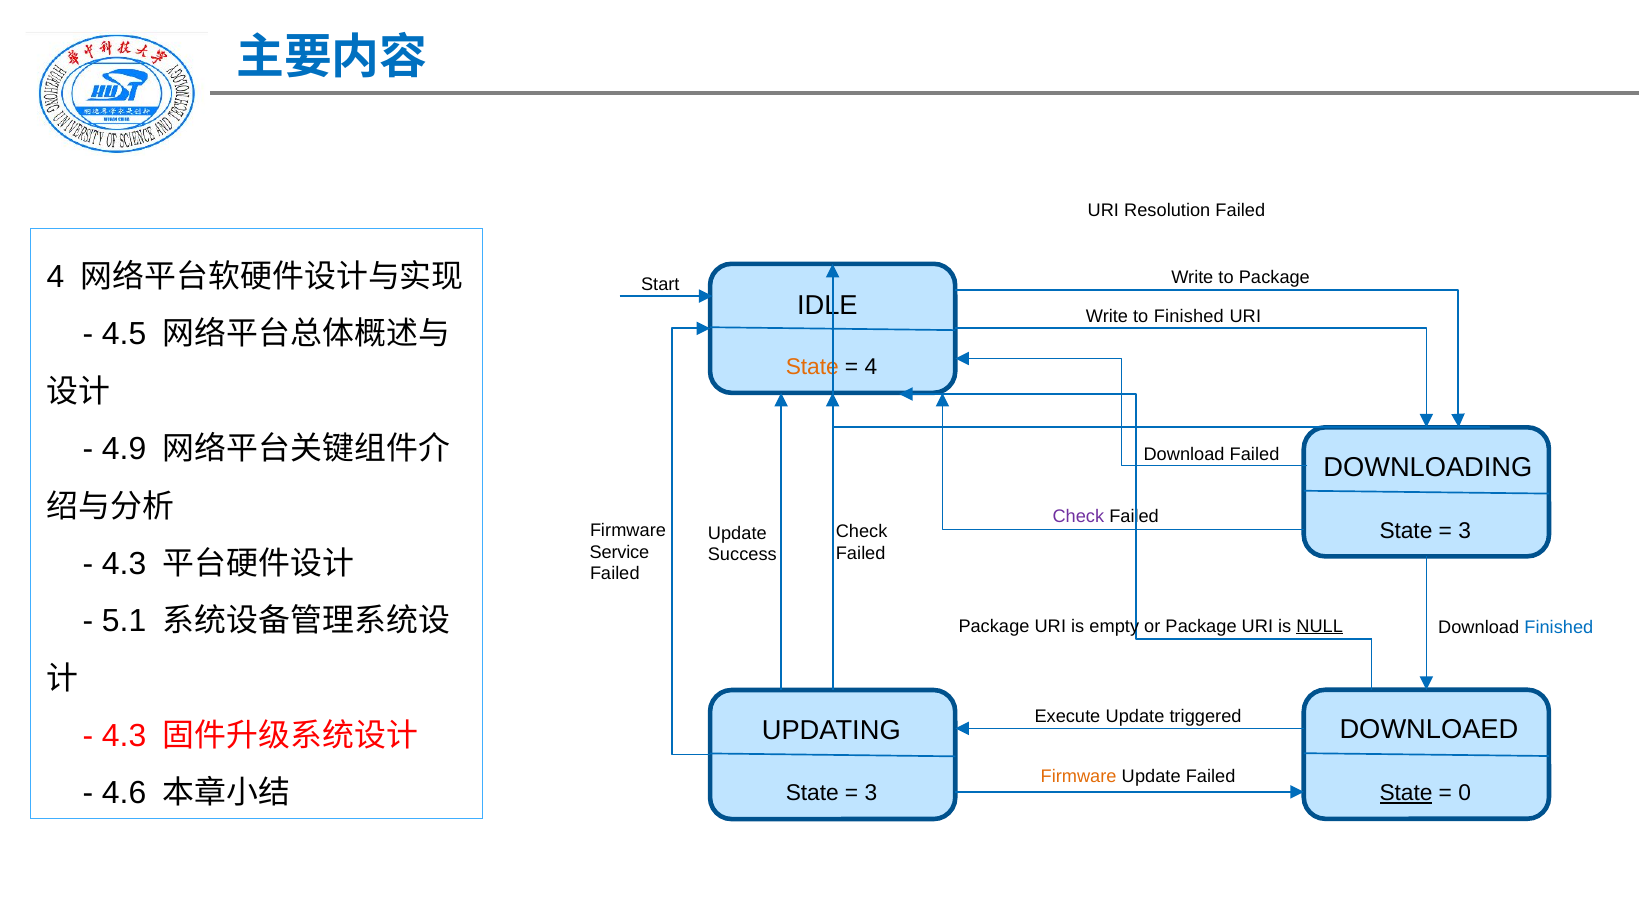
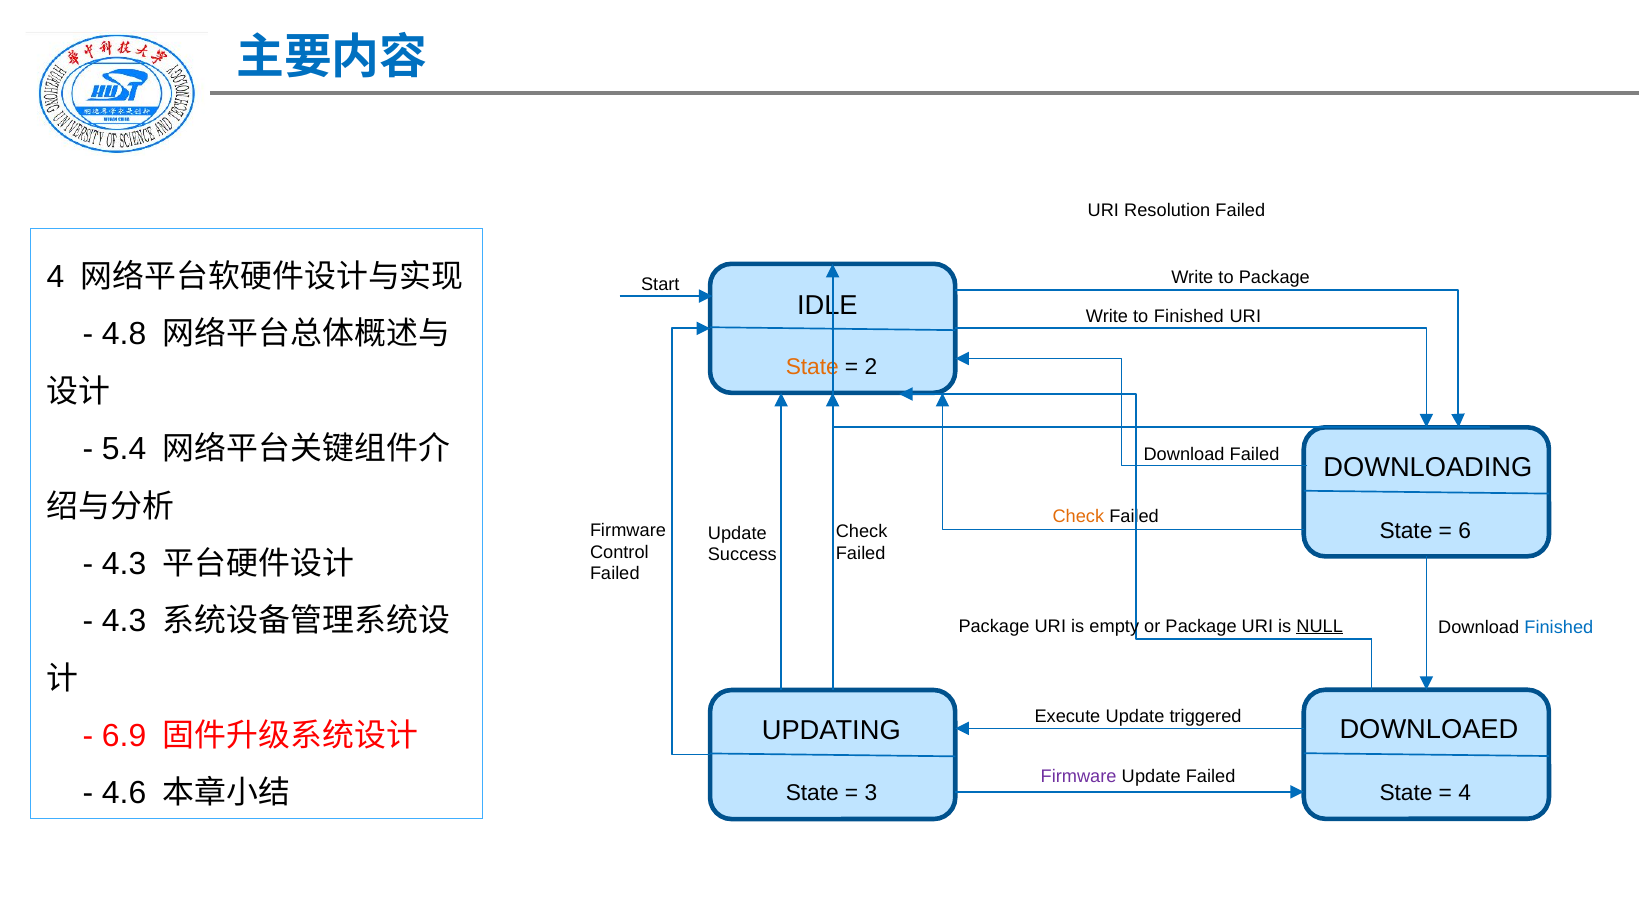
4.5: 4.5 -> 4.8 (124, 334)
4: 4 -> 2 (871, 367)
4.9: 4.9 -> 5.4 (124, 449)
Check colour: purple -> orange (1078, 516)
3: 3 -> 6 (1465, 531)
Service: Service -> Control (619, 552)
5.1: 5.1 -> 4.3 (124, 621)
4.3: 4.3 -> 6.9 (124, 736)
Firmware colour: orange -> purple (1079, 776)
State underline: present -> none (1406, 793)
0: 0 -> 4 (1465, 793)
